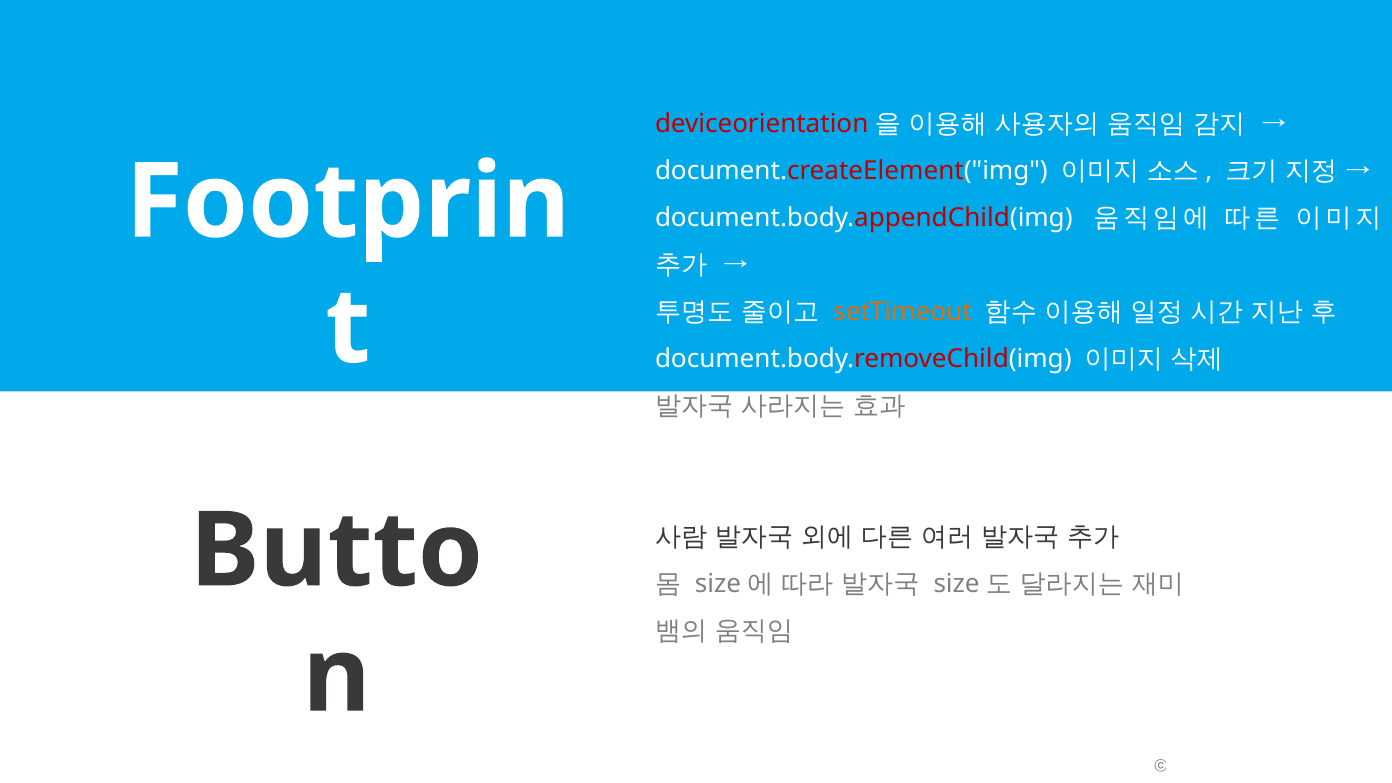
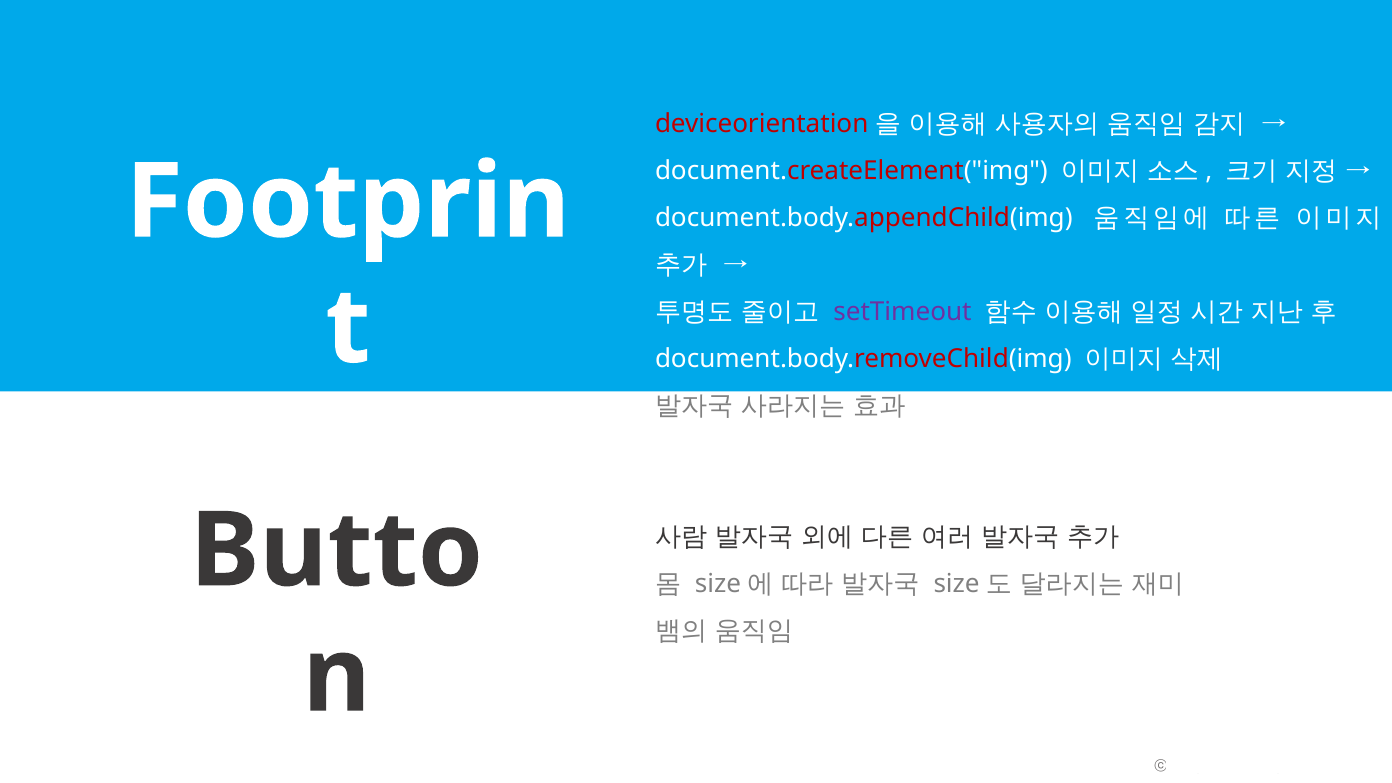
setTimeout colour: orange -> purple (902, 312)
